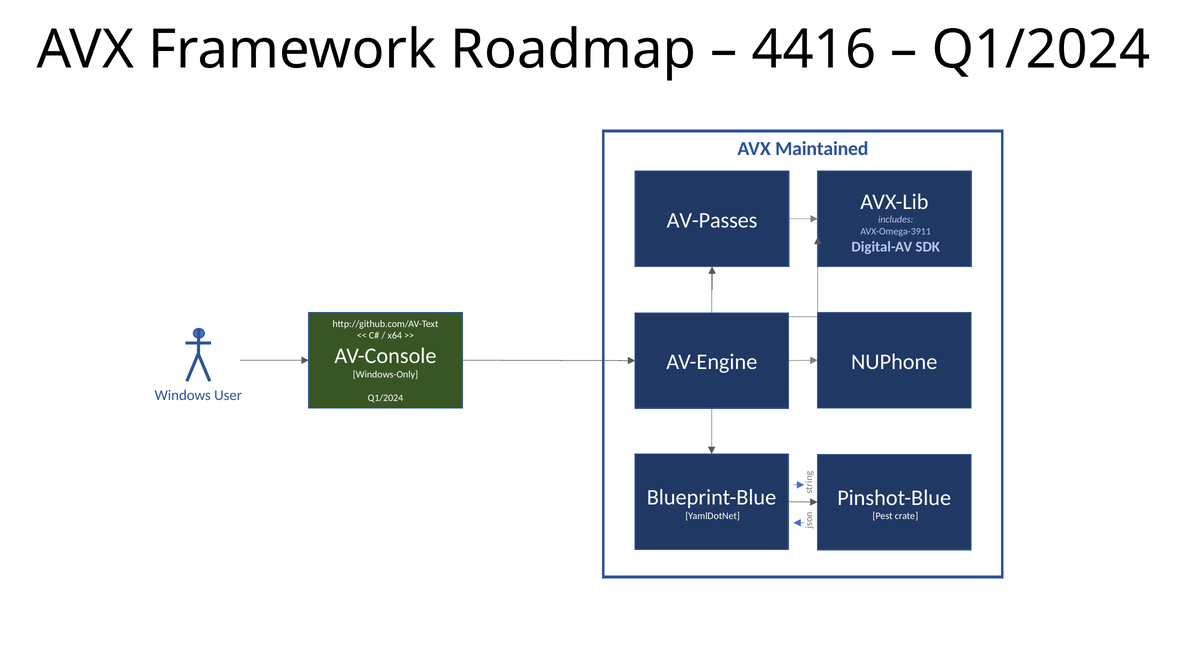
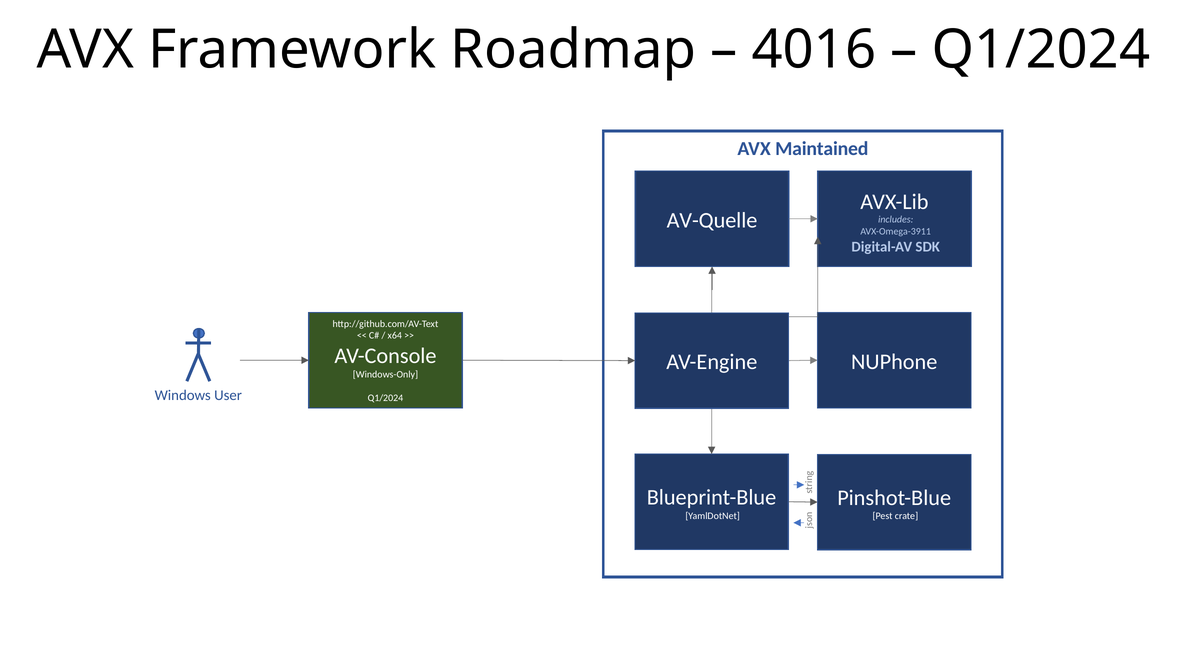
4416: 4416 -> 4016 (814, 50)
AV-Passes: AV-Passes -> AV-Quelle (712, 220)
